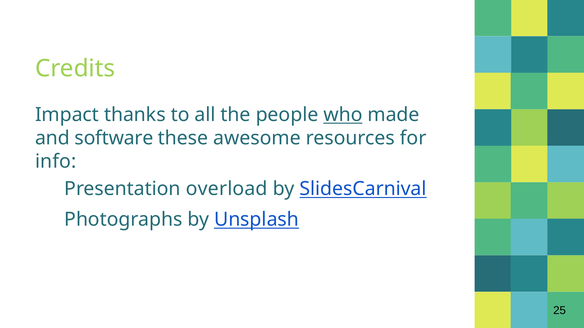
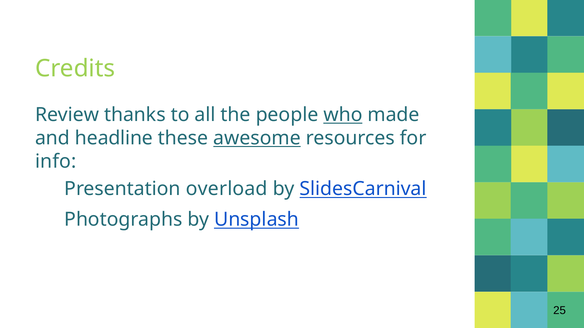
Impact: Impact -> Review (67, 115)
software: software -> headline (114, 138)
awesome underline: none -> present (257, 138)
